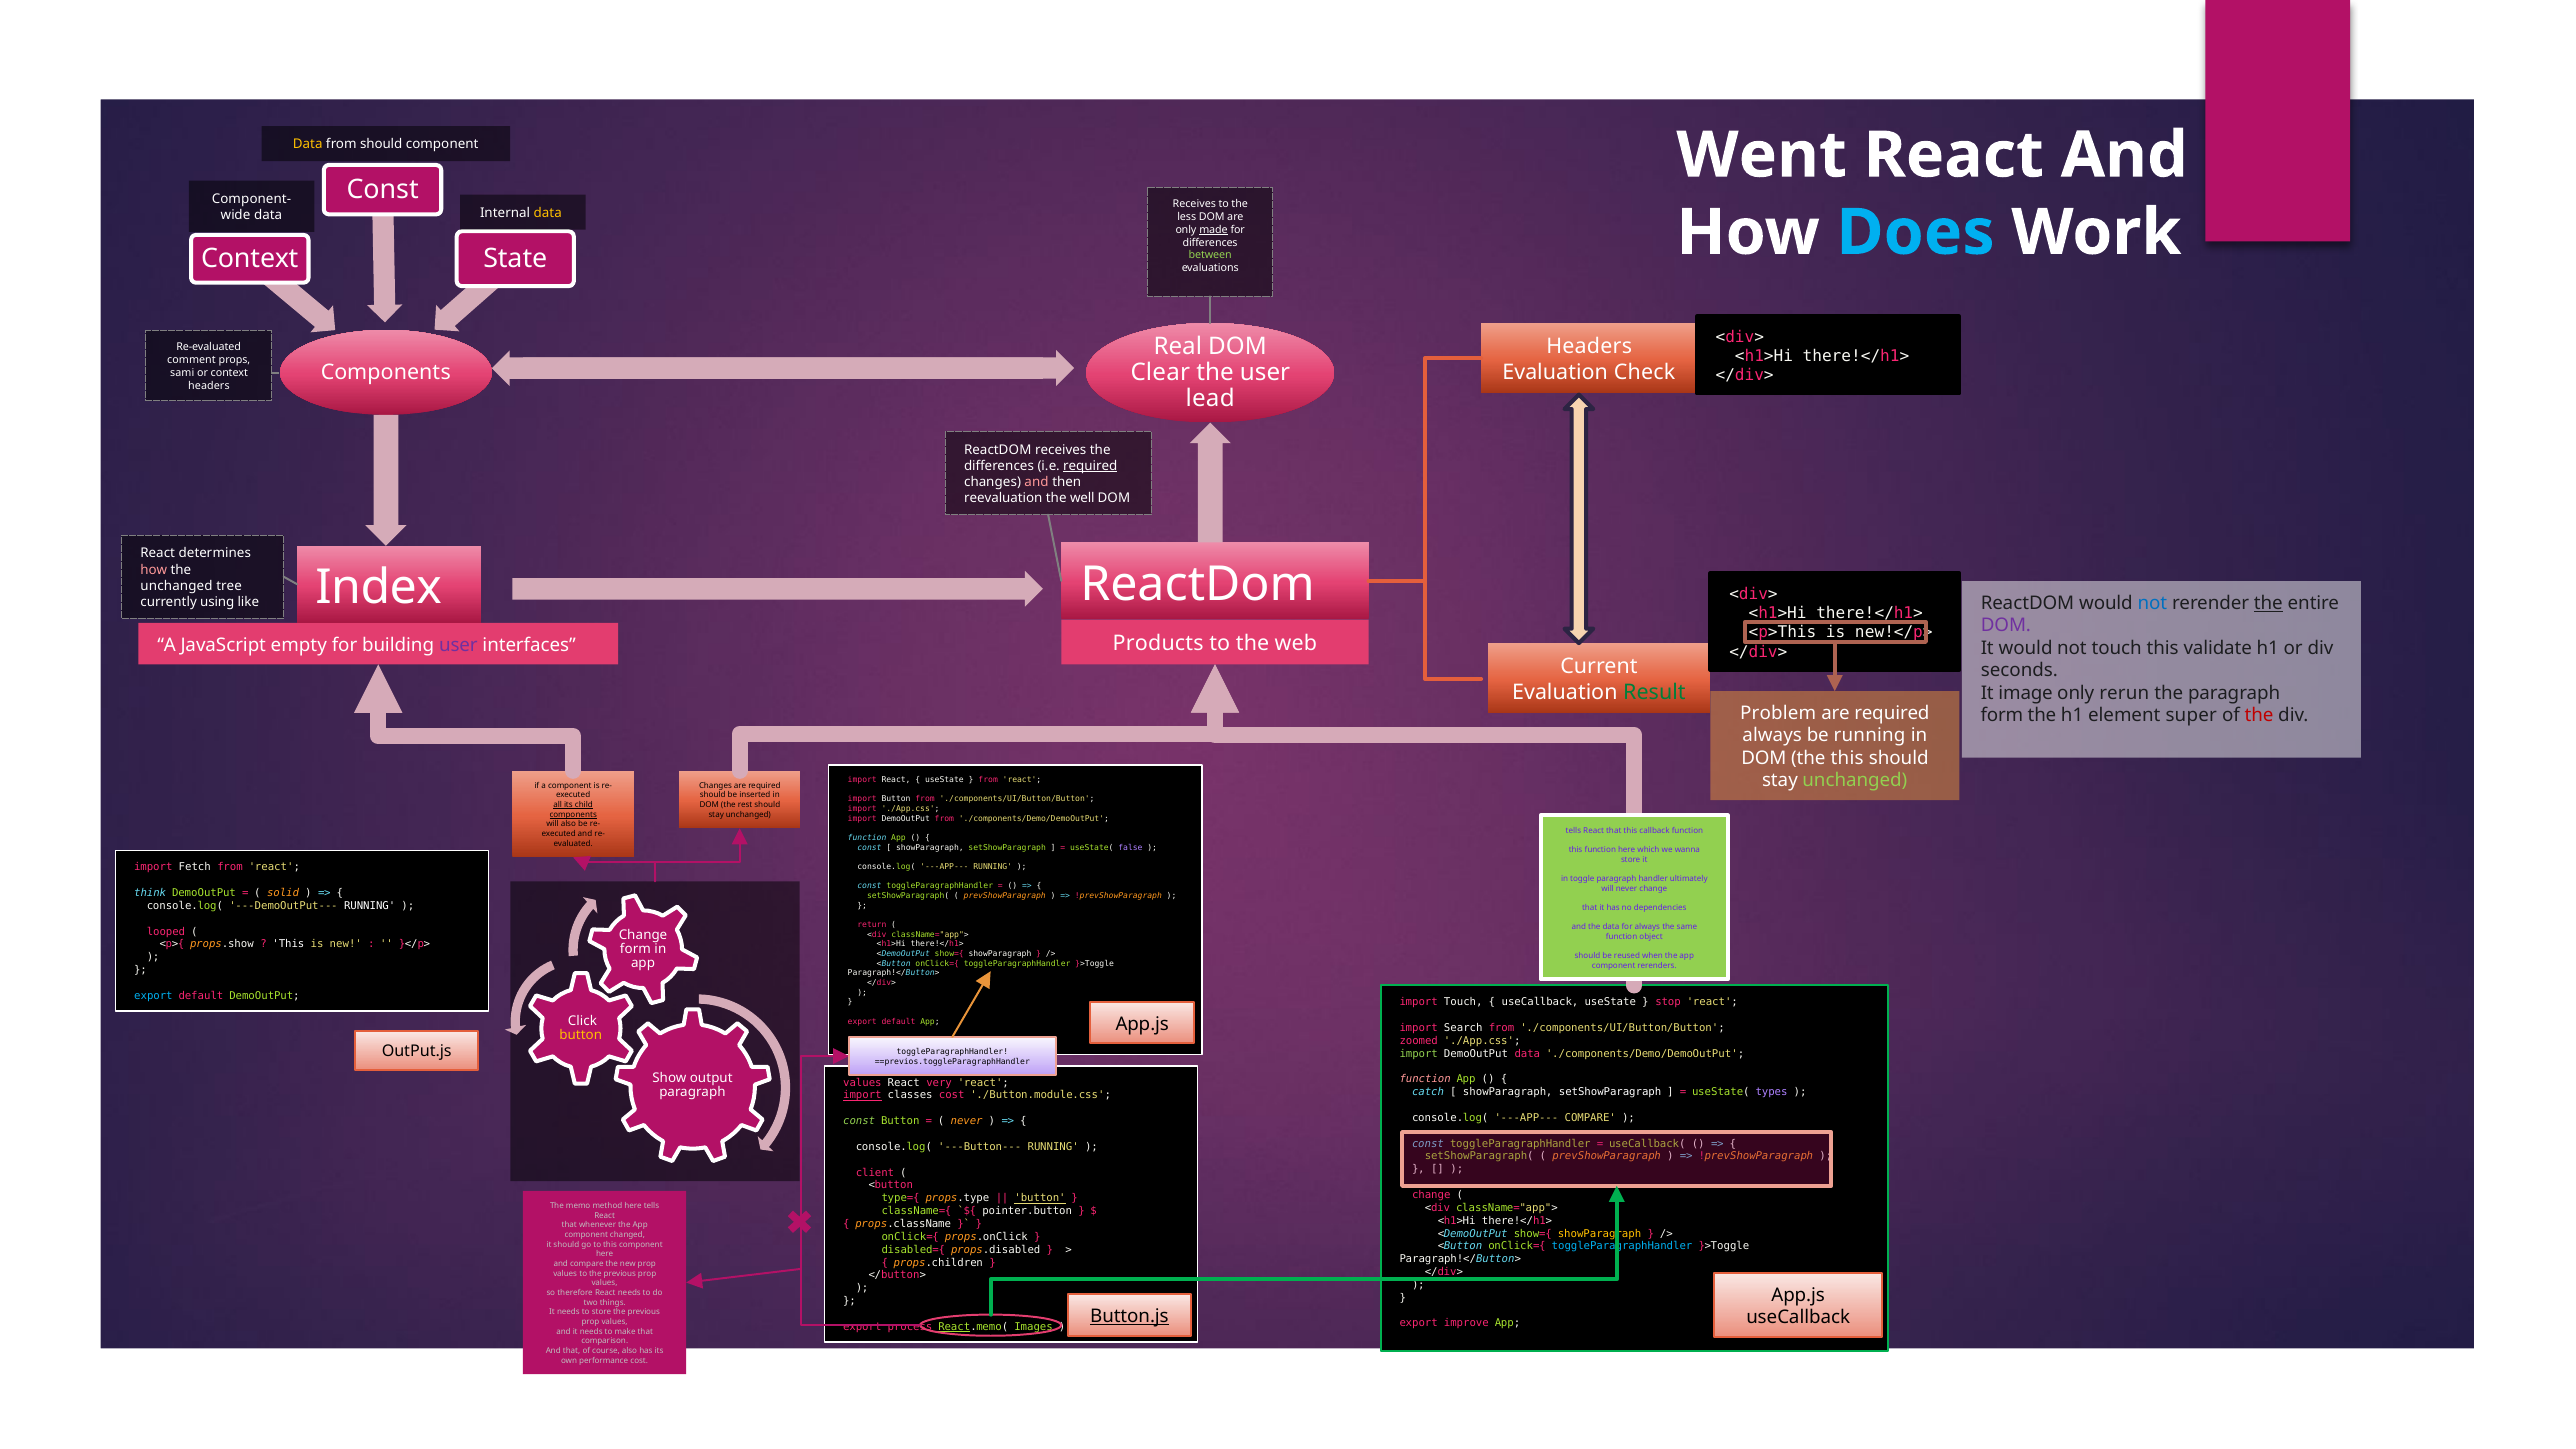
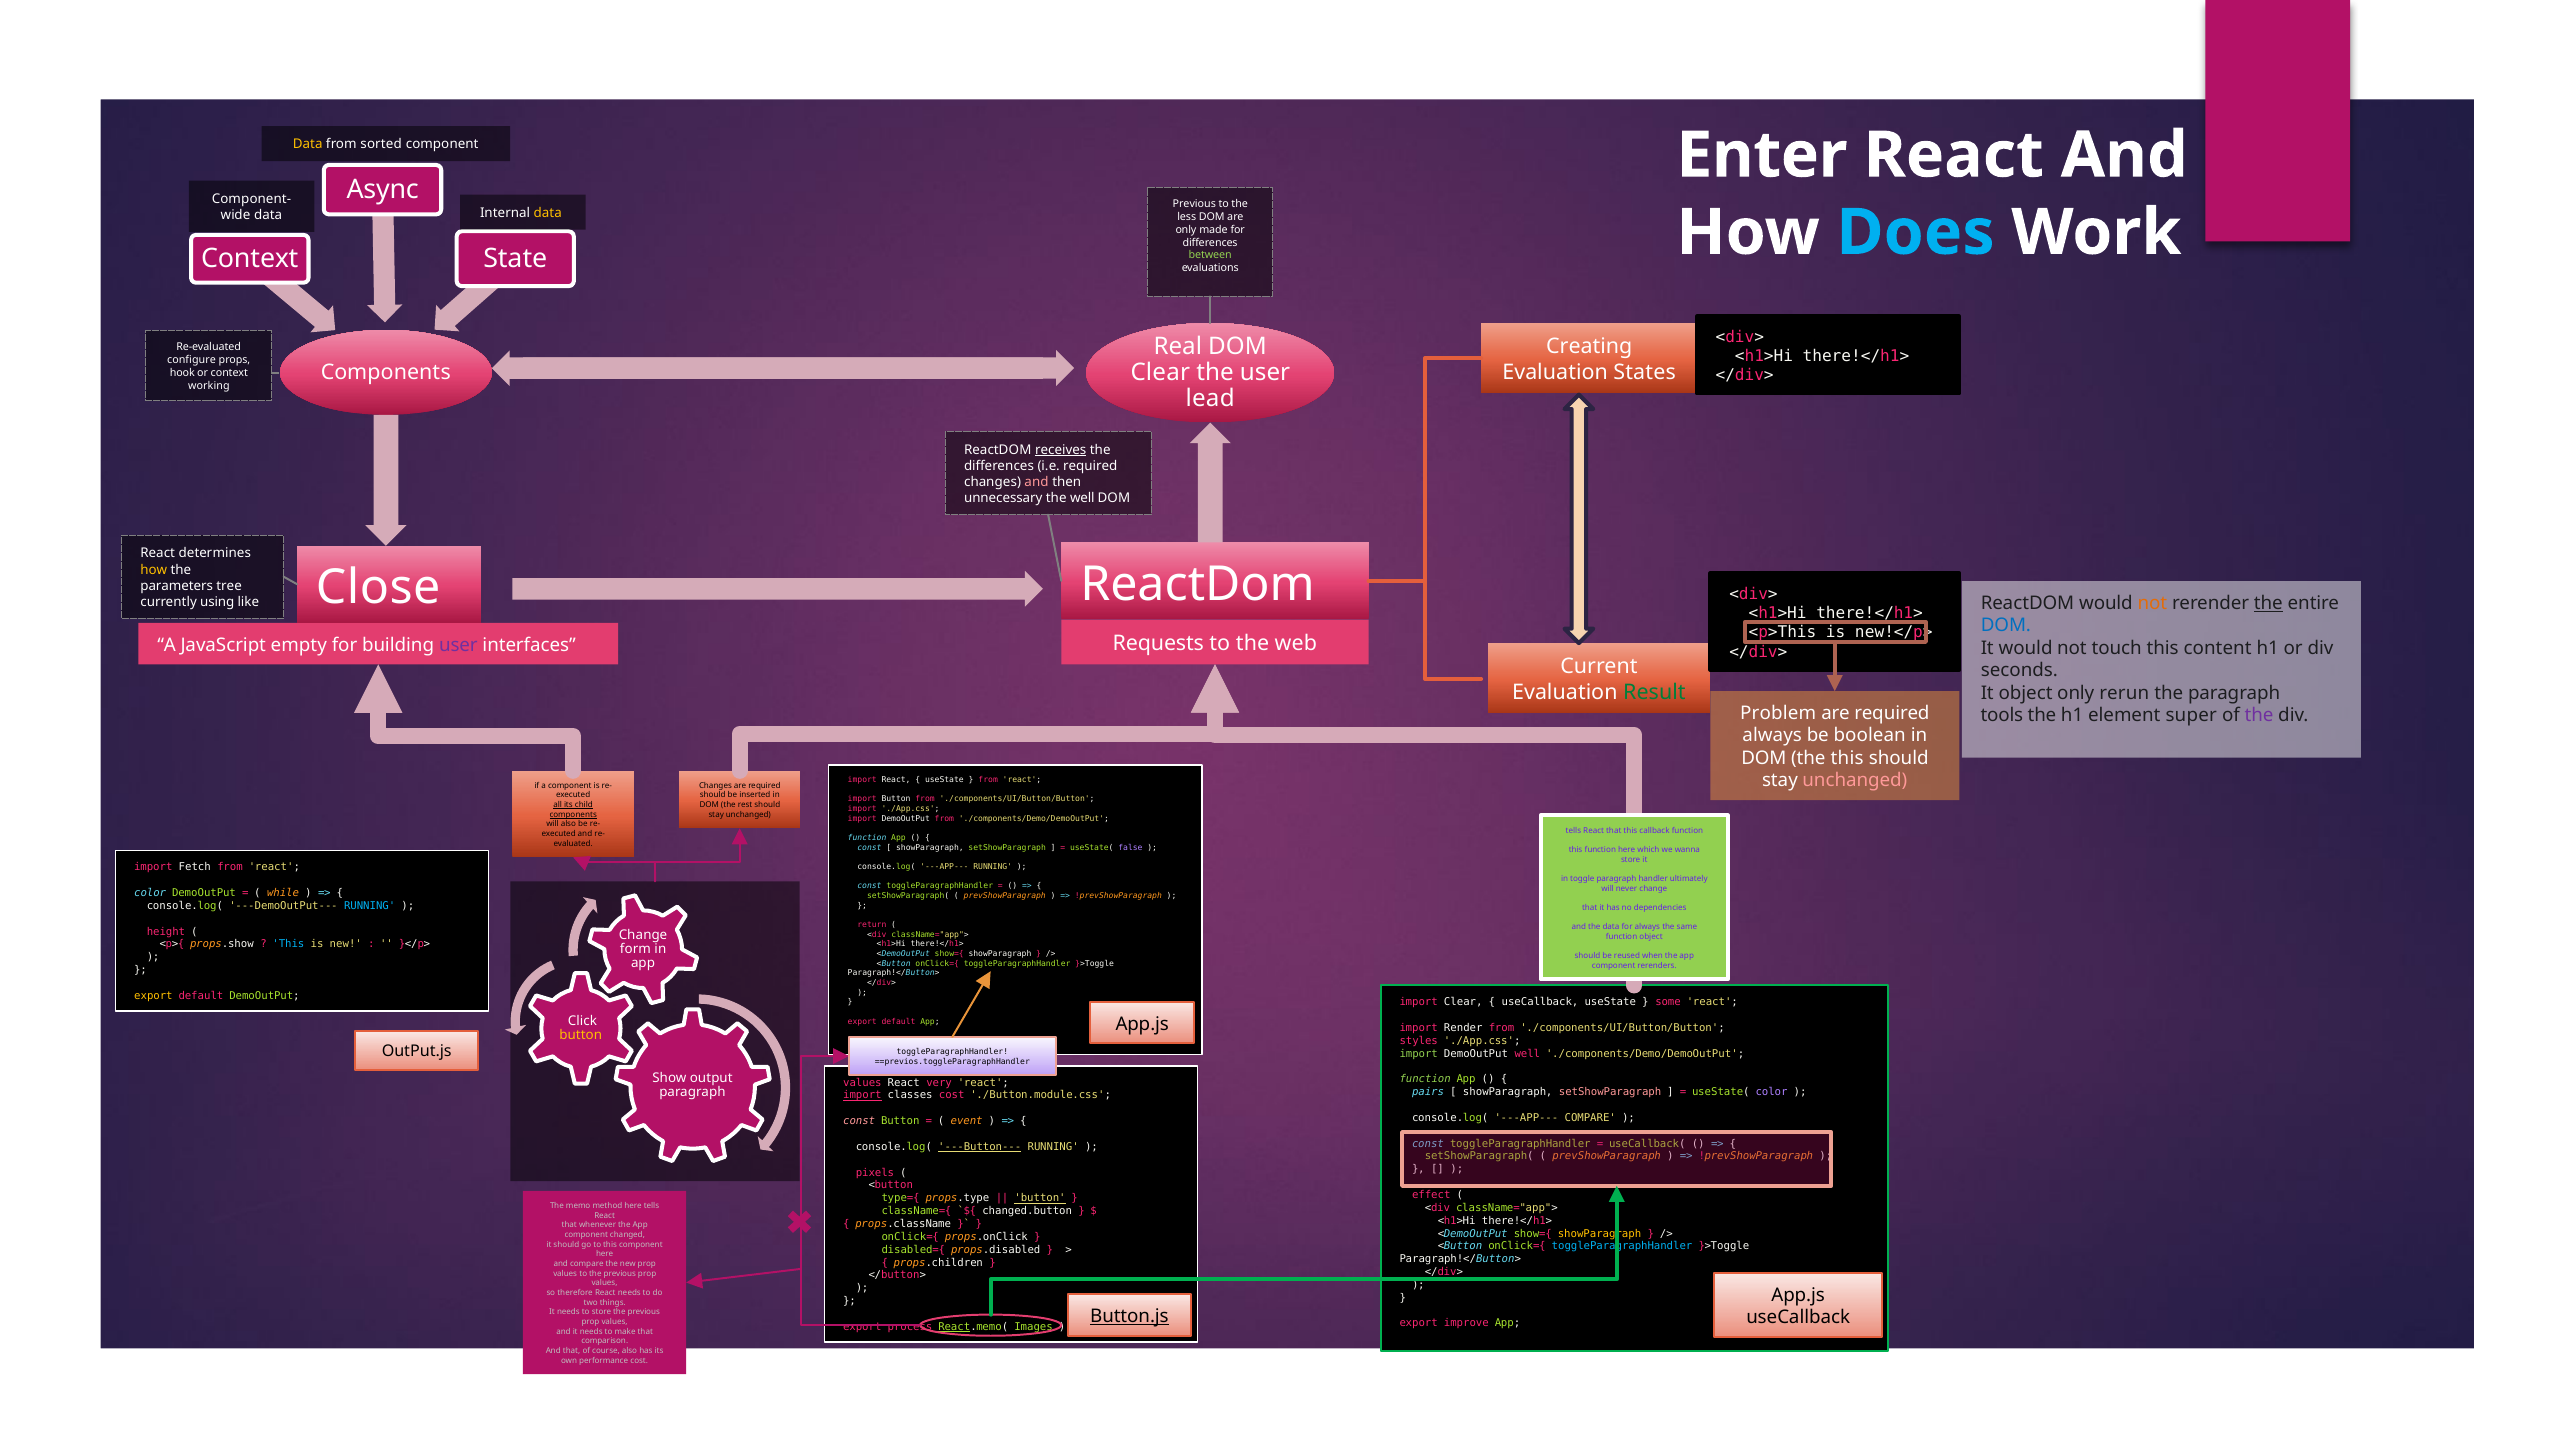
from should: should -> sorted (381, 145)
Went: Went -> Enter (1762, 155)
Const: Const -> Async (383, 189)
Receives: Receives -> Previous (1194, 204)
made underline: present -> none (1213, 230)
Headers: Headers -> Creating (1589, 347)
comment: comment -> configure (191, 360)
Check: Check -> States (1645, 373)
sami: sami -> hook (182, 373)
headers: headers -> working (209, 386)
receives underline: none -> present (1061, 450)
required underline: present -> none (1090, 466)
reevaluation: reevaluation -> unnecessary (1003, 498)
how colour: pink -> yellow (154, 570)
Index: Index -> Close (378, 588)
unchanged: unchanged -> parameters (177, 586)
not colour: blue -> orange (2152, 603)
DOM colour: purple -> blue (2006, 626)
Products: Products -> Requests (1158, 643)
validate: validate -> content (2218, 648)
It image: image -> object (2026, 693)
form: form -> tools (2002, 716)
the colour: red -> purple (2259, 716)
be running: running -> boolean (1870, 736)
unchanged colour: light green -> pink (1855, 781)
think: think -> color (150, 893)
solid: solid -> while (283, 893)
RUNNING colour: white -> light blue (370, 906)
looped: looped -> height (166, 931)
This colour: white -> light blue (288, 944)
export colour: light blue -> yellow (153, 996)
import Touch: Touch -> Clear (1463, 1002)
stop: stop -> some (1668, 1002)
Search: Search -> Render (1463, 1028)
zoomed: zoomed -> styles (1419, 1041)
DemoOutPut data: data -> well (1527, 1053)
function colour: pink -> light green (1425, 1079)
catch: catch -> pairs (1428, 1092)
setShowParagraph colour: white -> pink (1610, 1092)
useState( types: types -> color (1772, 1092)
const colour: light green -> pink (859, 1121)
never: never -> event (967, 1121)
---Button--- underline: none -> present (980, 1147)
client: client -> pixels (875, 1173)
change: change -> effect (1431, 1195)
pointer.button: pointer.button -> changed.button (1027, 1211)
